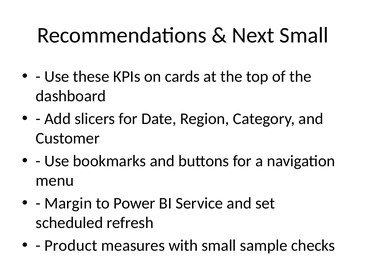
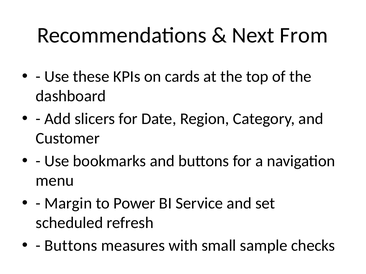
Next Small: Small -> From (304, 35)
Product: Product -> Buttons (71, 246)
